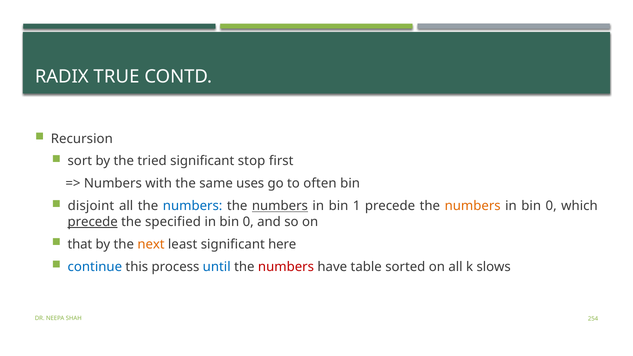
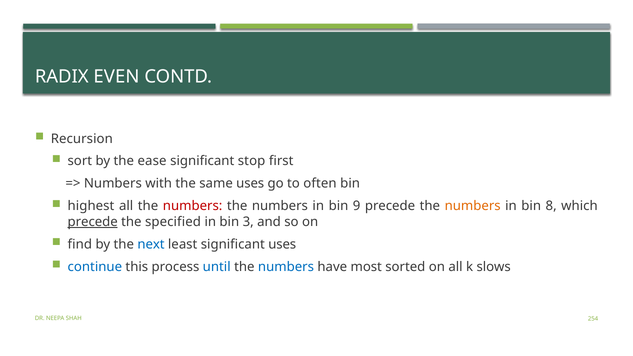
TRUE: TRUE -> EVEN (116, 77)
tried: tried -> ease (152, 161)
disjoint: disjoint -> highest (91, 206)
numbers colour: blue -> red (193, 206)
numbers underline: present -> none (280, 206)
1: 1 -> 9 (357, 206)
0: 0 -> 8 (551, 206)
0: 0 -> 3 (248, 222)
that: that -> find (80, 244)
next colour: orange -> blue (151, 244)
significant here: here -> uses (282, 244)
numbers colour: red -> blue (286, 267)
table: table -> most (366, 267)
